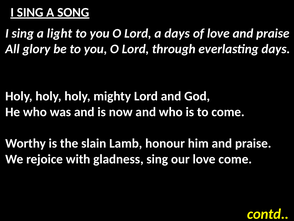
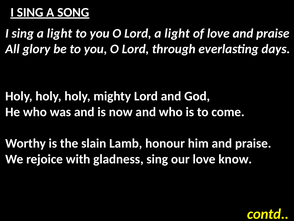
Lord a days: days -> light (177, 33)
love come: come -> know (235, 159)
